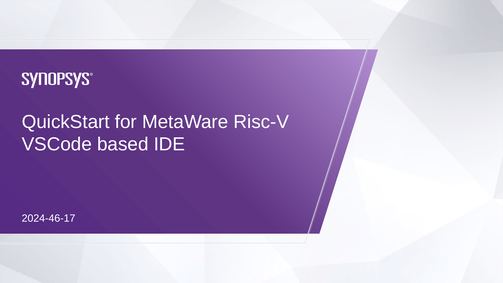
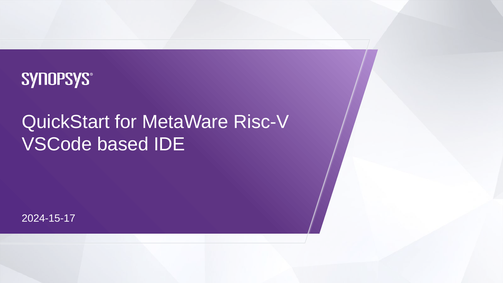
2024-46-17: 2024-46-17 -> 2024-15-17 (49, 218)
